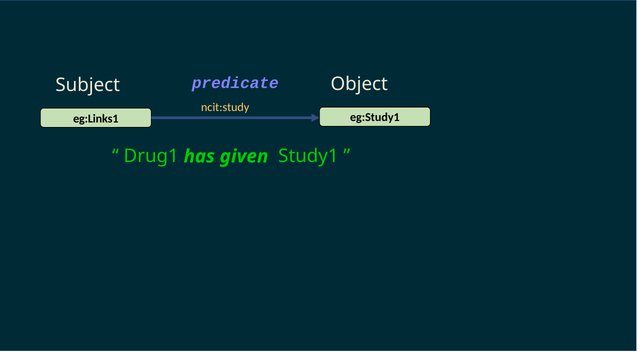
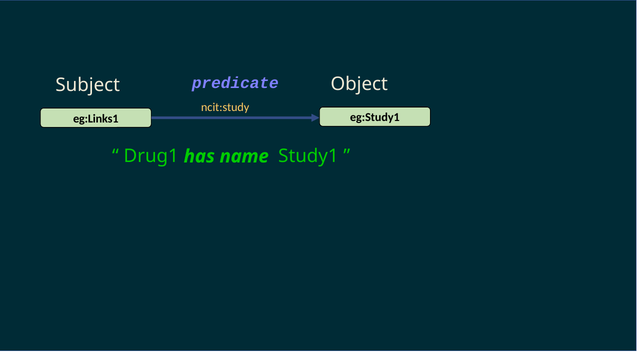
given: given -> name (244, 157)
